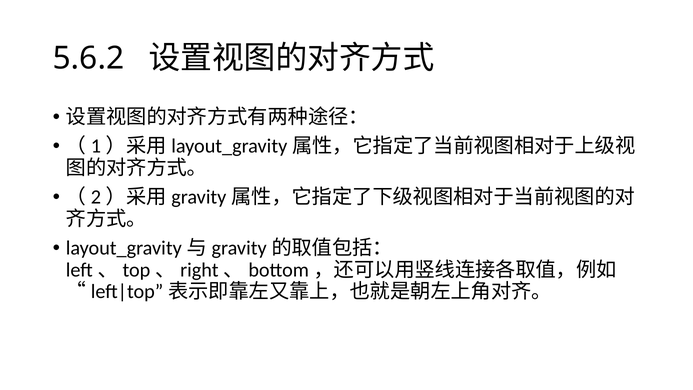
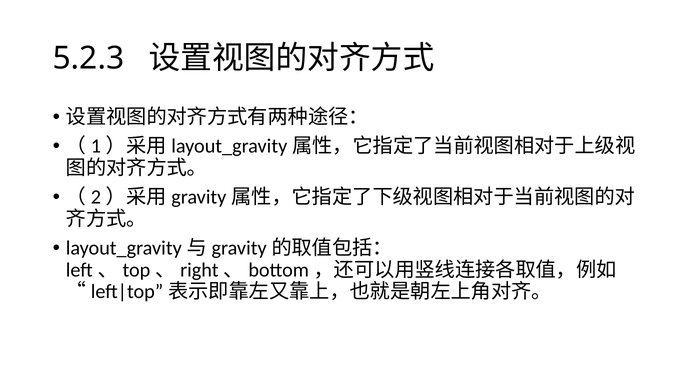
5.6.2: 5.6.2 -> 5.2.3 (89, 58)
